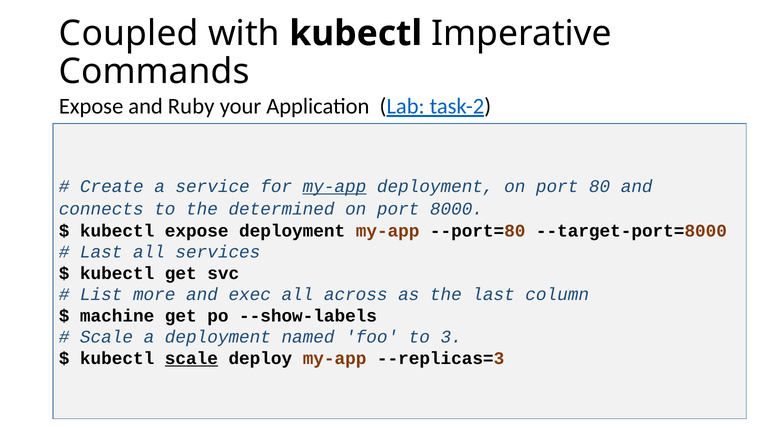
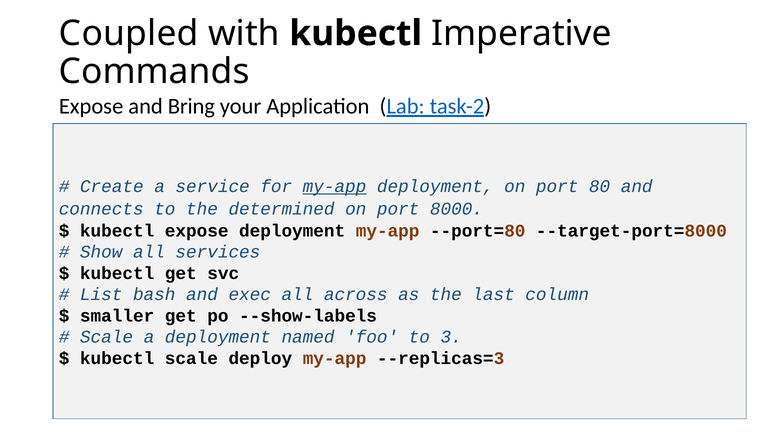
Ruby: Ruby -> Bring (191, 106)
Last: Last -> Show (101, 252)
more: more -> bash (154, 294)
machine: machine -> smaller (117, 316)
scale underline: present -> none (191, 358)
